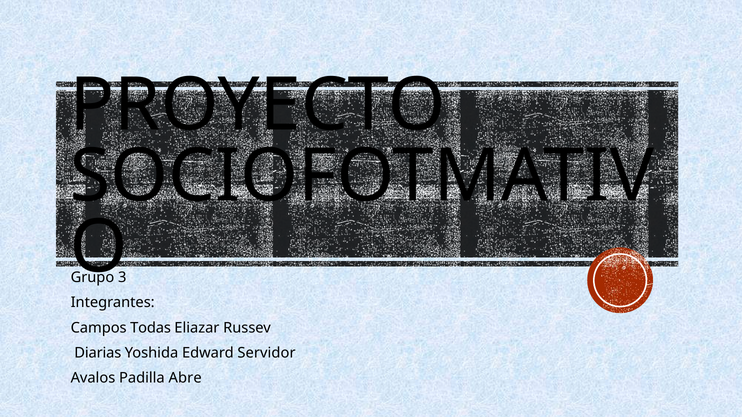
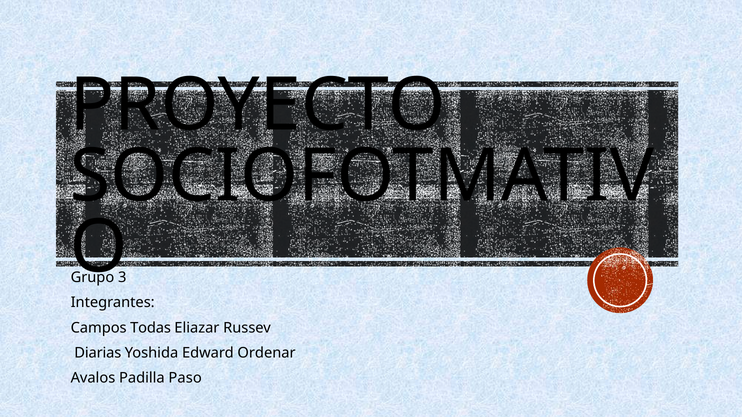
Servidor: Servidor -> Ordenar (267, 353)
Abre: Abre -> Paso (185, 378)
